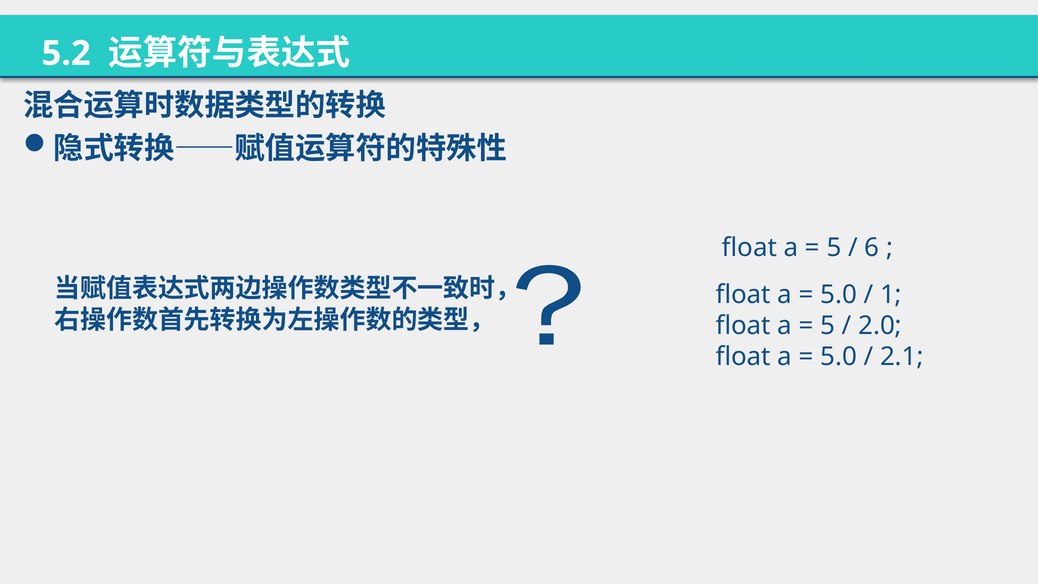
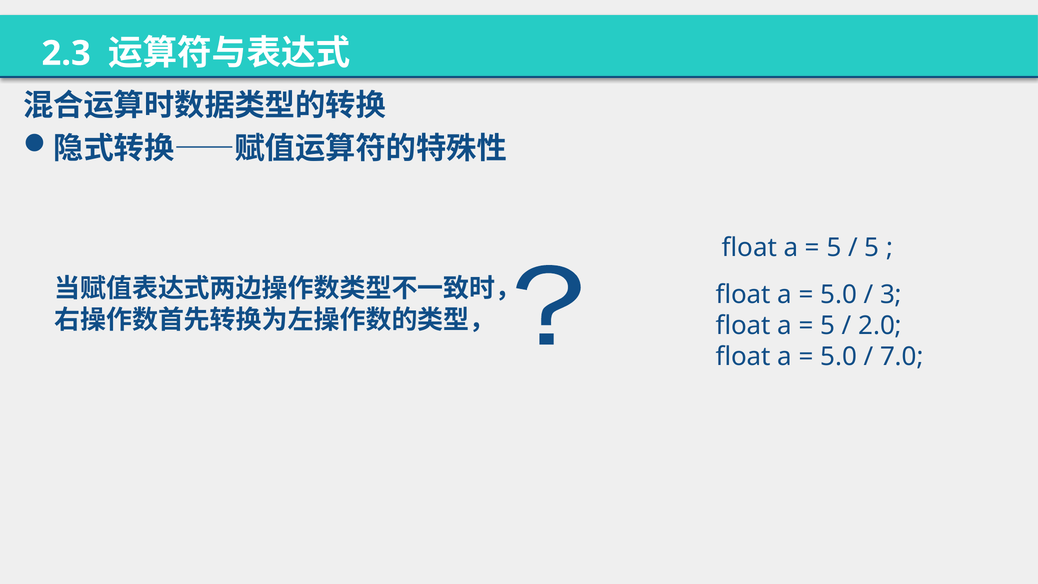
5.2: 5.2 -> 2.3 (66, 53)
6: 6 -> 5 (872, 248)
1: 1 -> 3 (891, 294)
2.1: 2.1 -> 7.0 (902, 357)
